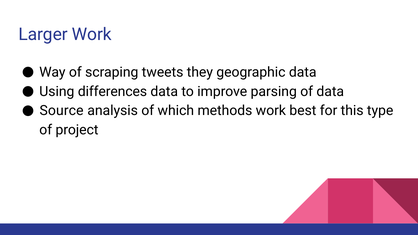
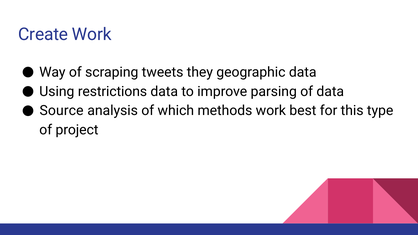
Larger: Larger -> Create (43, 35)
differences: differences -> restrictions (112, 91)
